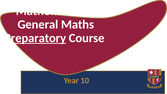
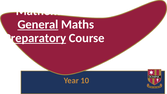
General underline: none -> present (38, 24)
